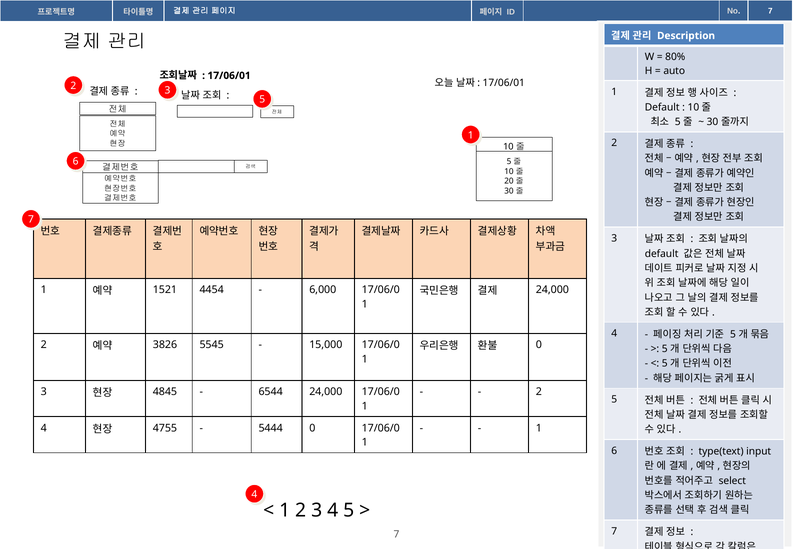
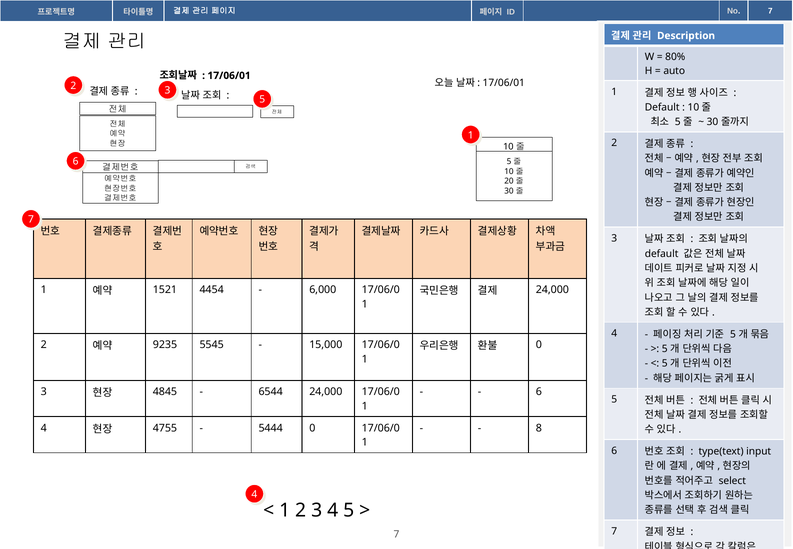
3826: 3826 -> 9235 (165, 345)
2: 2 -> 6 (539, 392)
1: 1 -> 8 (539, 428)
